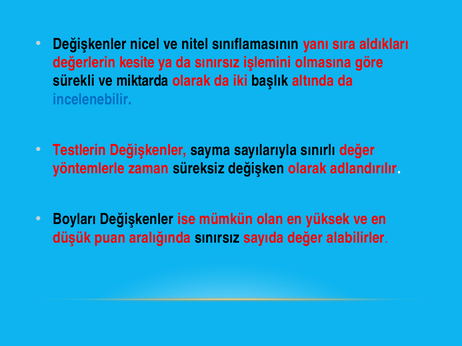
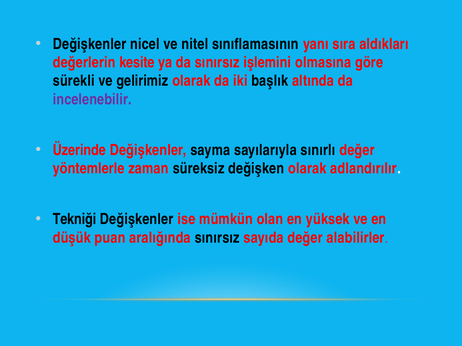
miktarda: miktarda -> gelirimiz (142, 81)
incelenebilir colour: blue -> purple (92, 99)
Testlerin: Testlerin -> Üzerinde (79, 150)
Boyları: Boyları -> Tekniği (75, 220)
